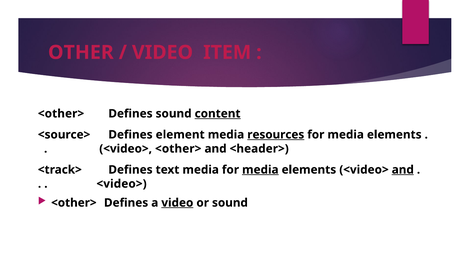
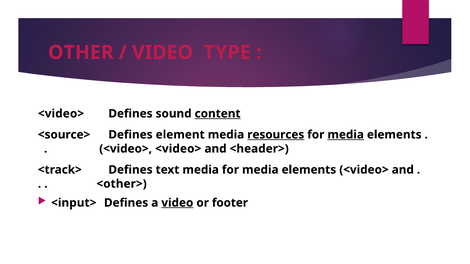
ITEM: ITEM -> TYPE (227, 53)
<other>: <other> -> <video> (61, 114)
media underline: none -> present (346, 135)
<video> <other>: <other> -> <video> (178, 149)
media underline: present -> none (260, 170)
and underline: present -> none (403, 170)
<video>: <video> -> <other> (122, 184)
<other>: <other> -> <input> (74, 203)
or sound: sound -> footer (230, 203)
